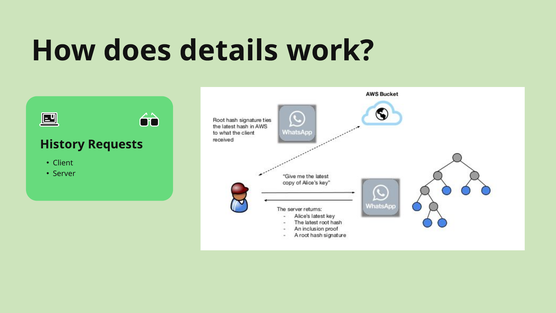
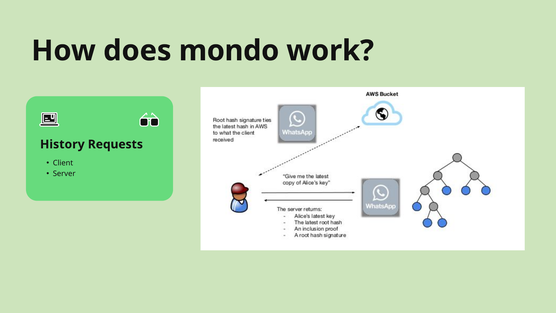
details: details -> mondo (229, 51)
